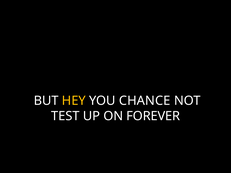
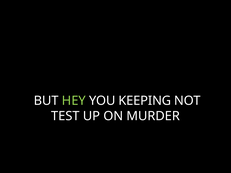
HEY colour: yellow -> light green (74, 101)
CHANCE: CHANCE -> KEEPING (145, 101)
FOREVER: FOREVER -> MURDER (153, 116)
